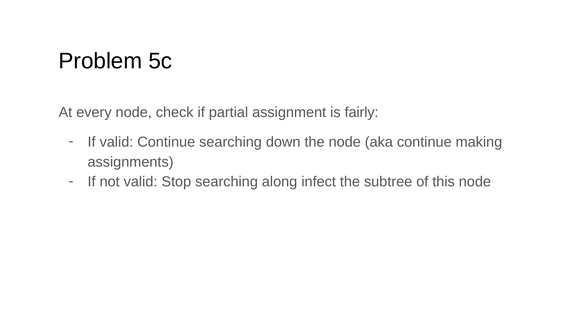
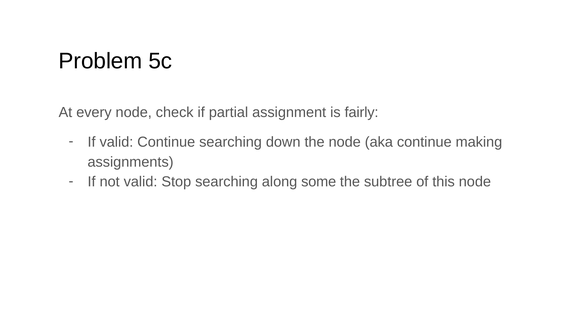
infect: infect -> some (319, 182)
